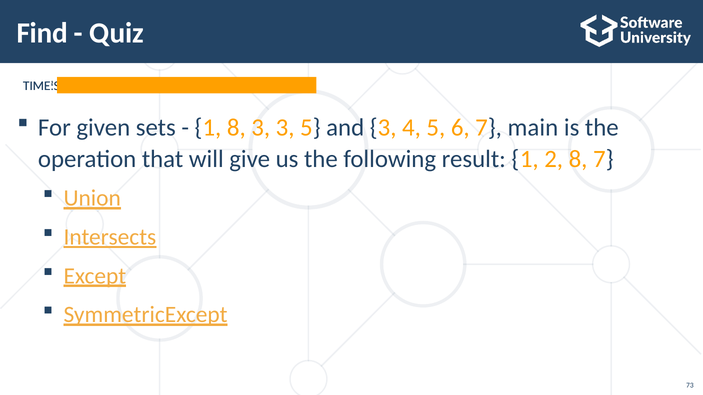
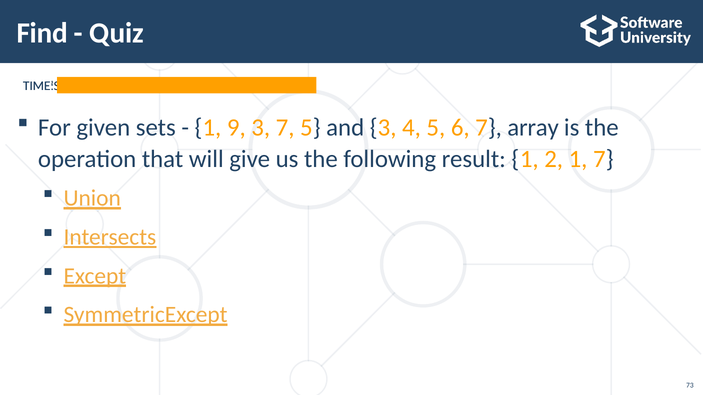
1 8: 8 -> 9 (236, 128)
3 3: 3 -> 7 (285, 128)
main: main -> array (533, 128)
2 8: 8 -> 1 (578, 159)
